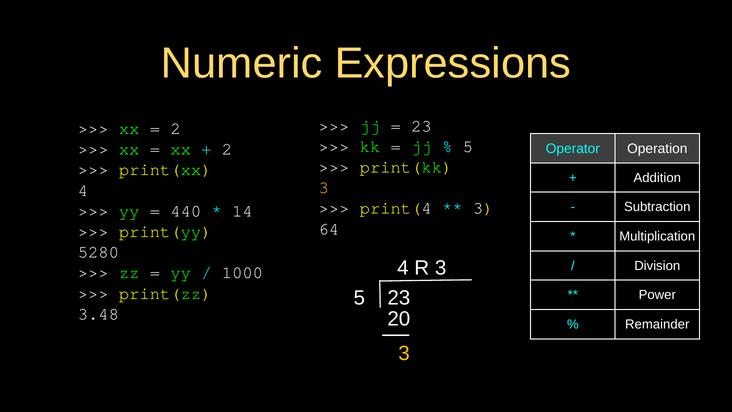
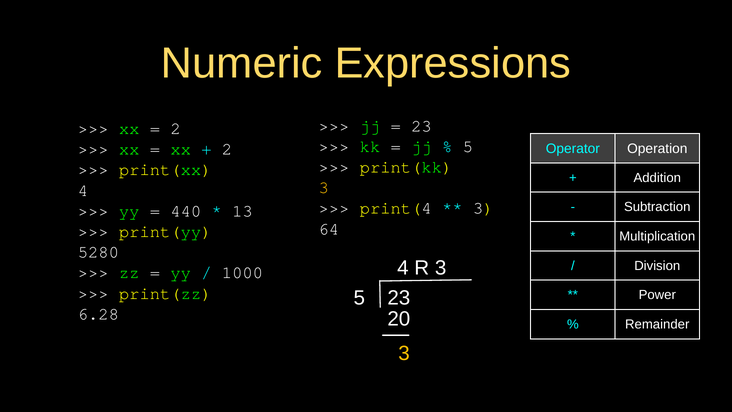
14: 14 -> 13 (242, 211)
3.48: 3.48 -> 6.28 (98, 314)
